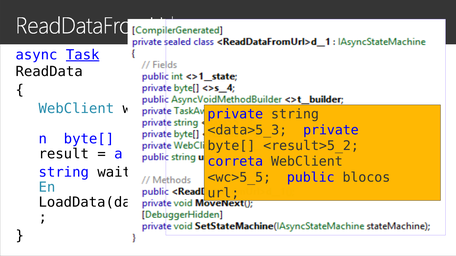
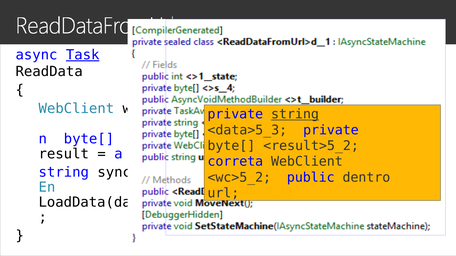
string underline: none -> present (295, 114)
string wait: wait -> sync (114, 173)
<wc>5_5: <wc>5_5 -> <wc>5_2 (239, 178)
blocos: blocos -> dentro (366, 178)
